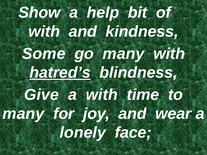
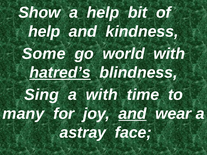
with: with -> help (44, 32)
go many: many -> world (124, 54)
Give: Give -> Sing (42, 95)
and underline: none -> present (133, 114)
lonely: lonely -> astray (83, 133)
